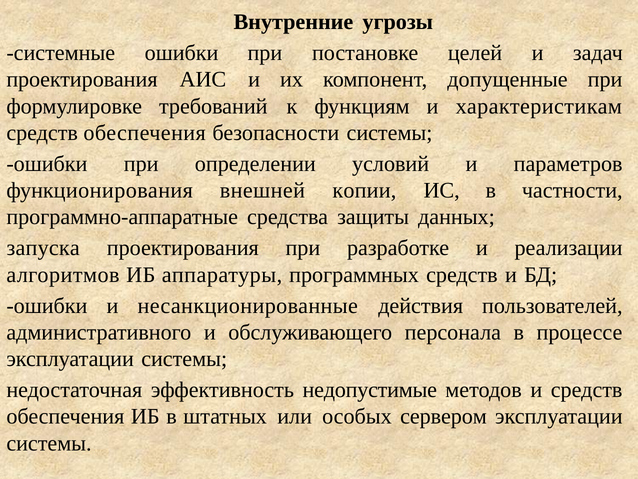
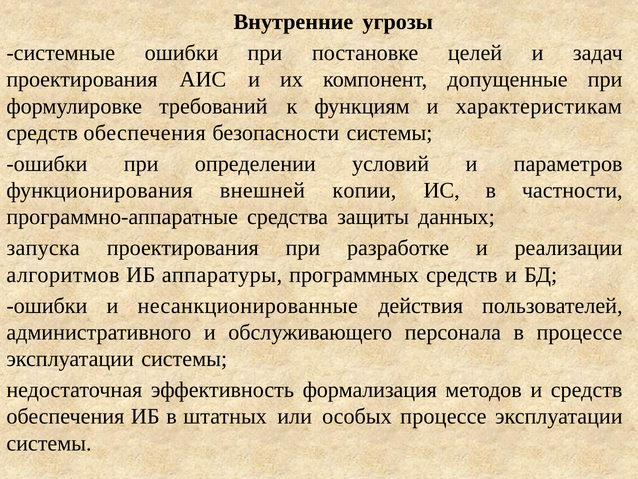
недопустимые: недопустимые -> формализация (370, 390)
особых сервером: сервером -> процессе (443, 416)
